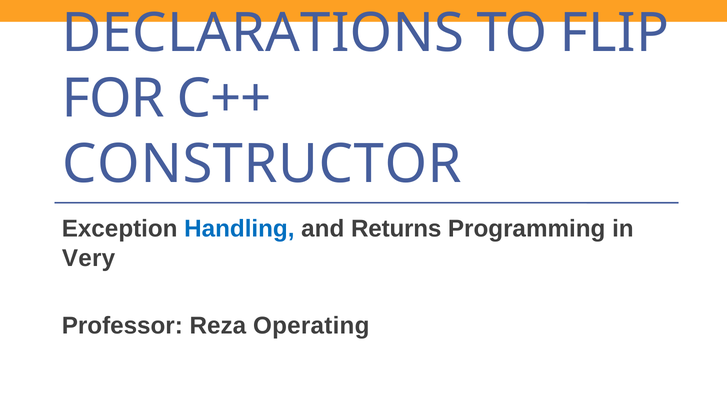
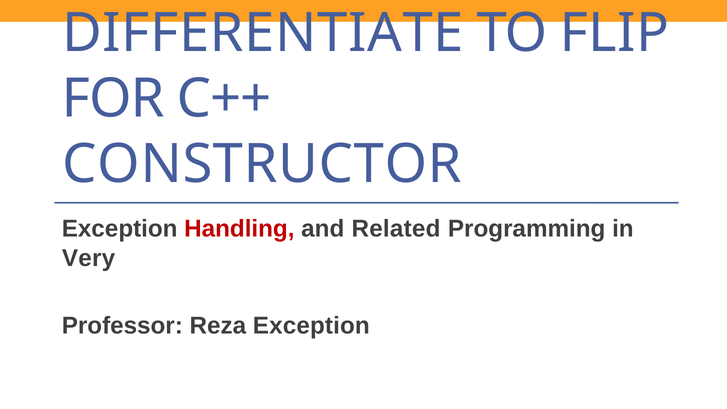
DECLARATIONS: DECLARATIONS -> DIFFERENTIATE (263, 33)
Handling colour: blue -> red (239, 229)
Returns: Returns -> Related (396, 229)
Reza Operating: Operating -> Exception (311, 326)
